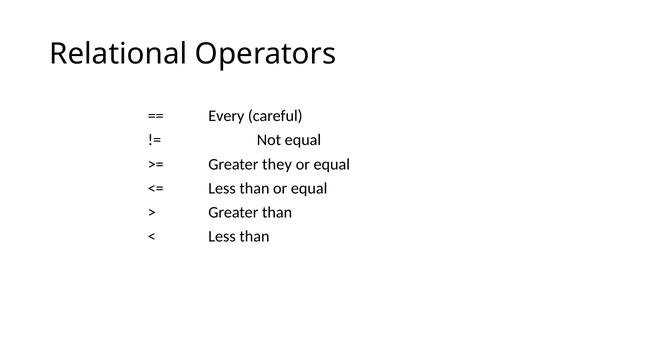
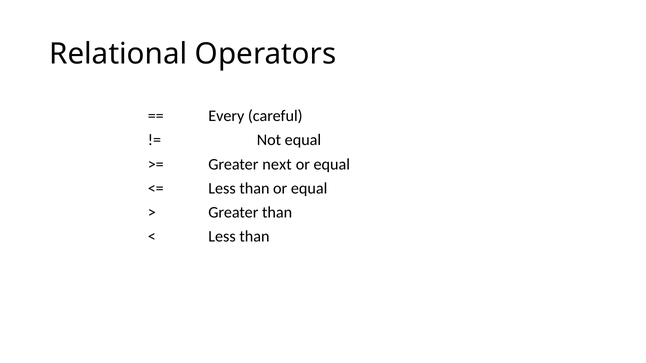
they: they -> next (277, 164)
